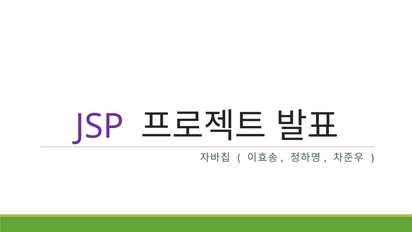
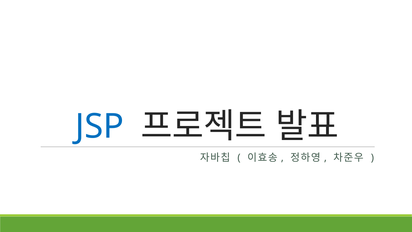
JSP colour: purple -> blue (100, 126)
